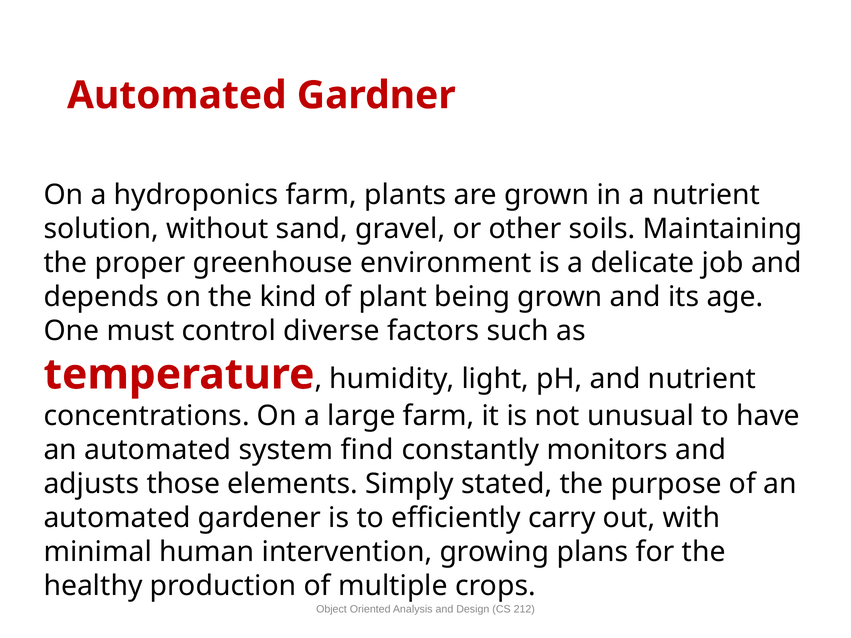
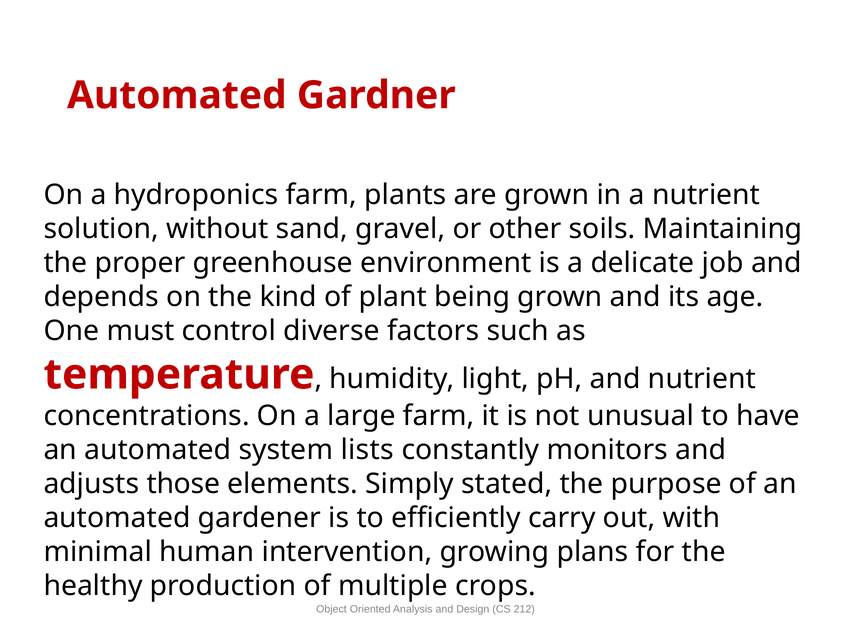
find: find -> lists (367, 450)
